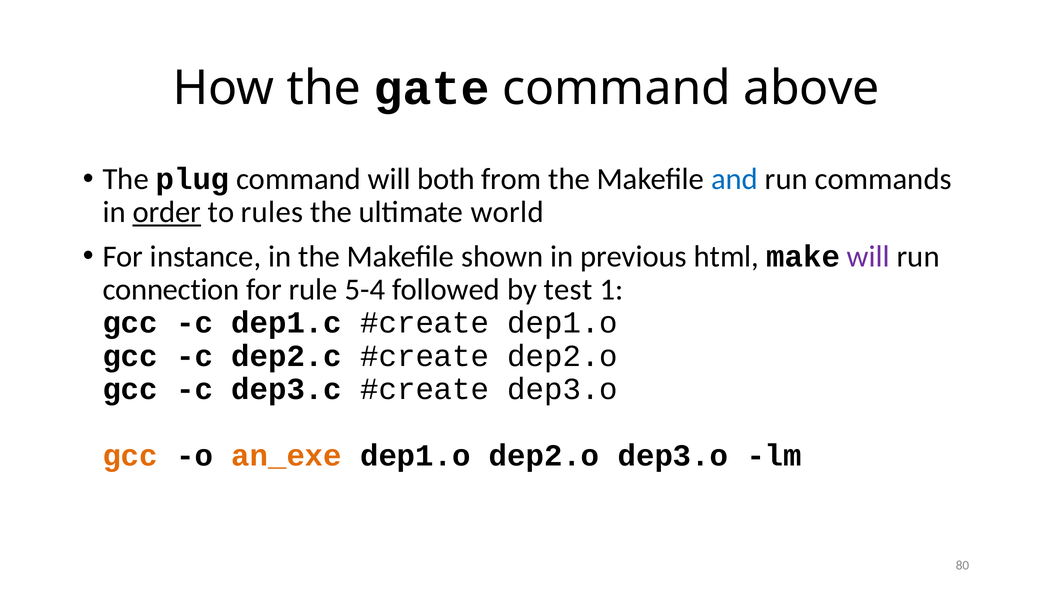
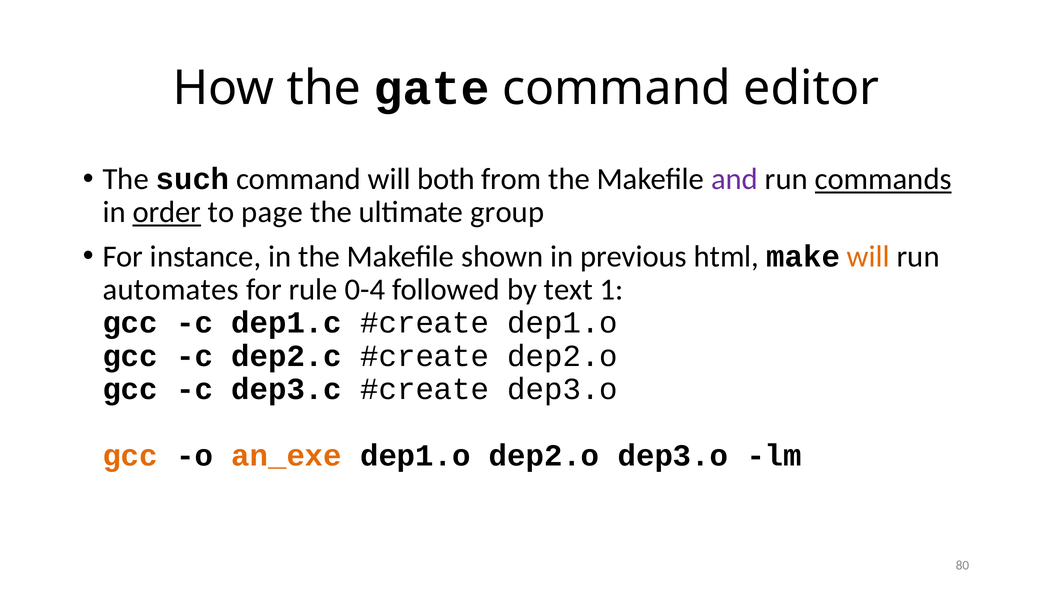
above: above -> editor (811, 88)
plug: plug -> such (193, 179)
and colour: blue -> purple (735, 179)
commands underline: none -> present (883, 179)
rules: rules -> page (272, 212)
world: world -> group (507, 212)
will colour: purple -> orange (868, 256)
connection: connection -> automates (171, 290)
5-4: 5-4 -> 0-4 (365, 290)
test: test -> text (568, 290)
